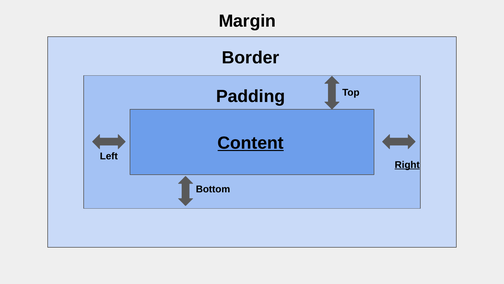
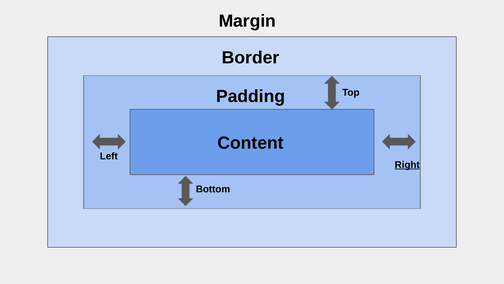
Content underline: present -> none (251, 143)
